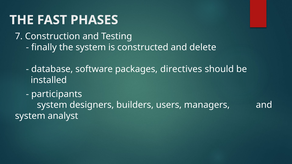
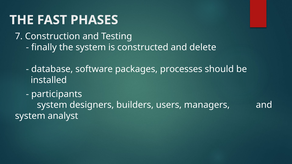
directives: directives -> processes (181, 69)
